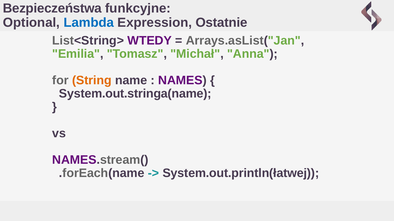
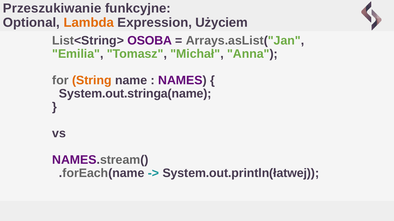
Bezpieczeństwa: Bezpieczeństwa -> Przeszukiwanie (52, 8)
Lambda colour: blue -> orange (89, 23)
Ostatnie: Ostatnie -> Użyciem (222, 23)
WTEDY: WTEDY -> OSOBA (150, 41)
